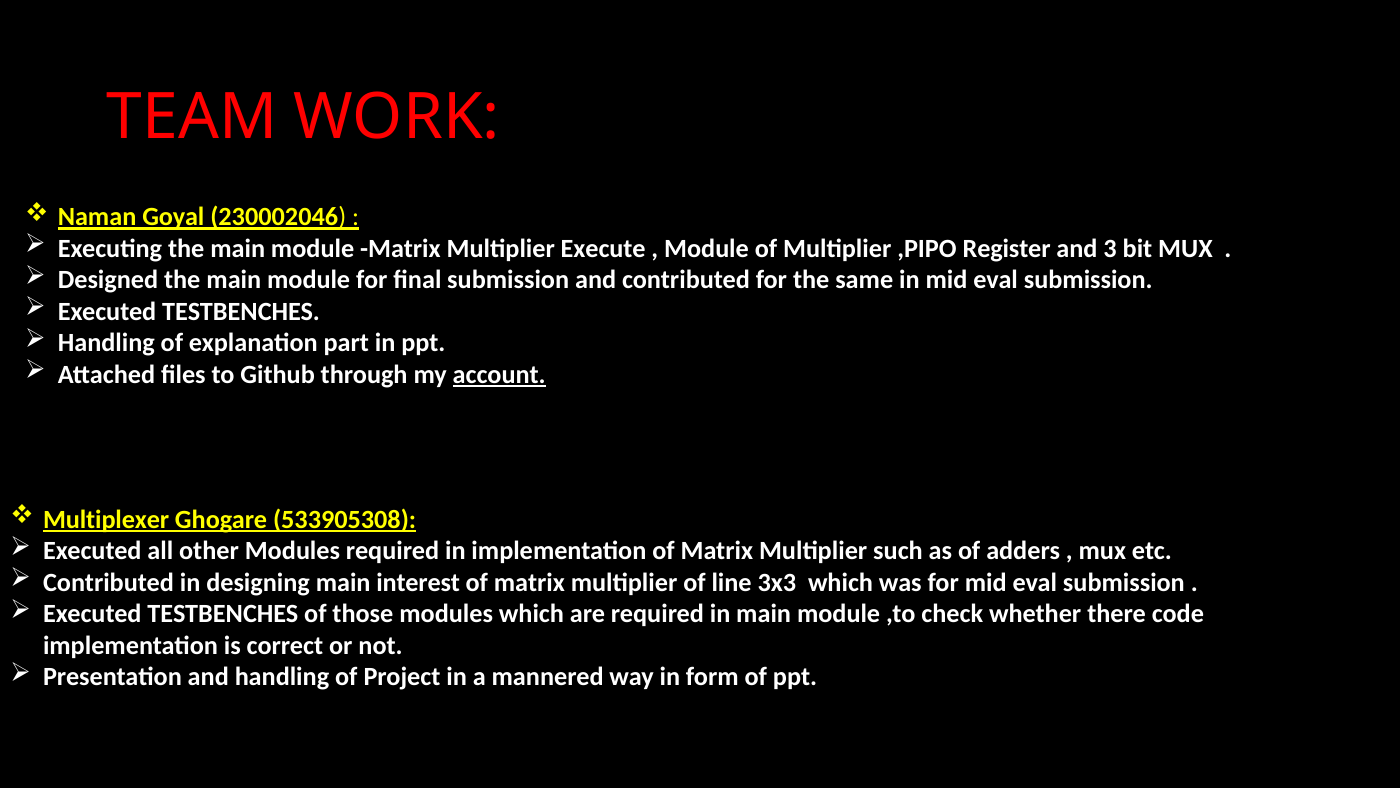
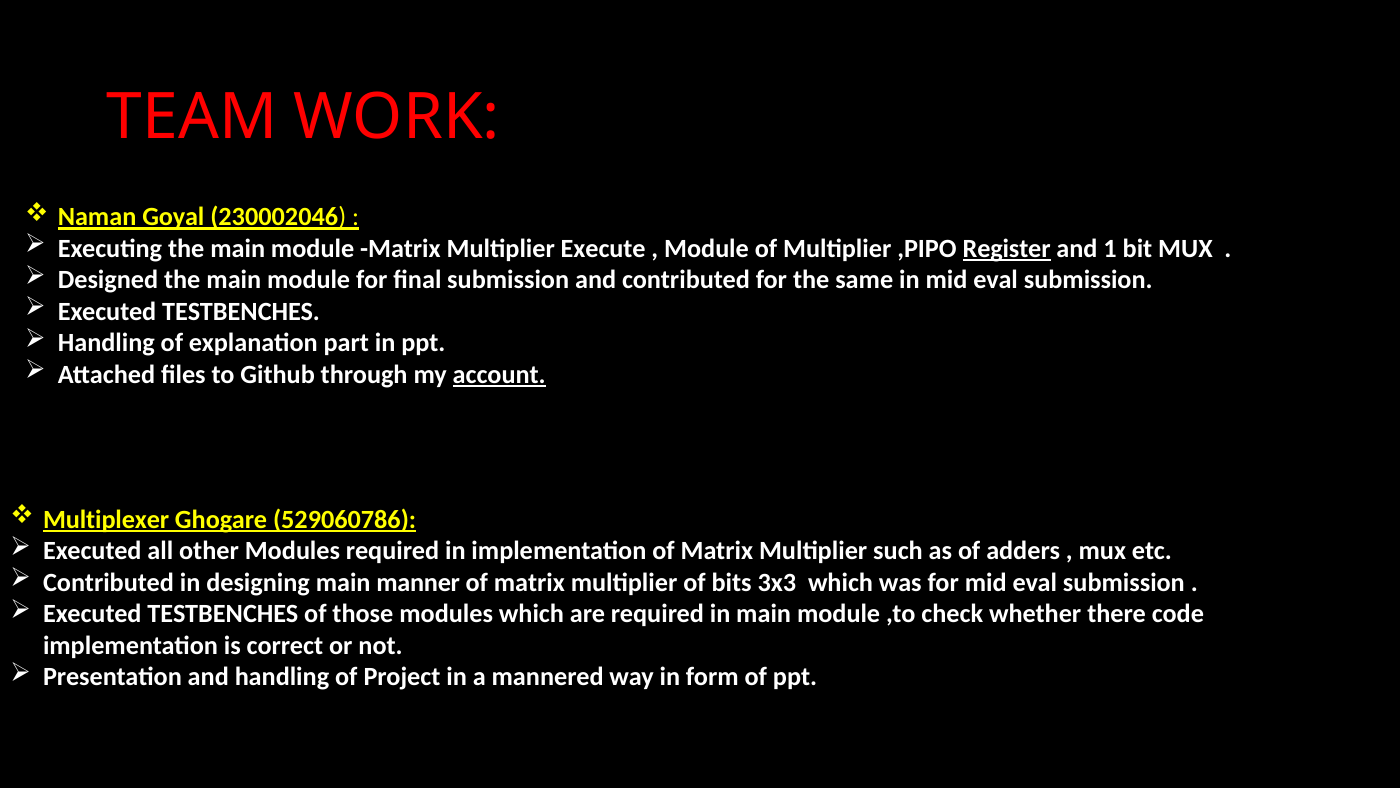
Register underline: none -> present (1007, 248)
3: 3 -> 1 (1110, 248)
533905308: 533905308 -> 529060786 (345, 519)
interest: interest -> manner (418, 582)
line: line -> bits (732, 582)
